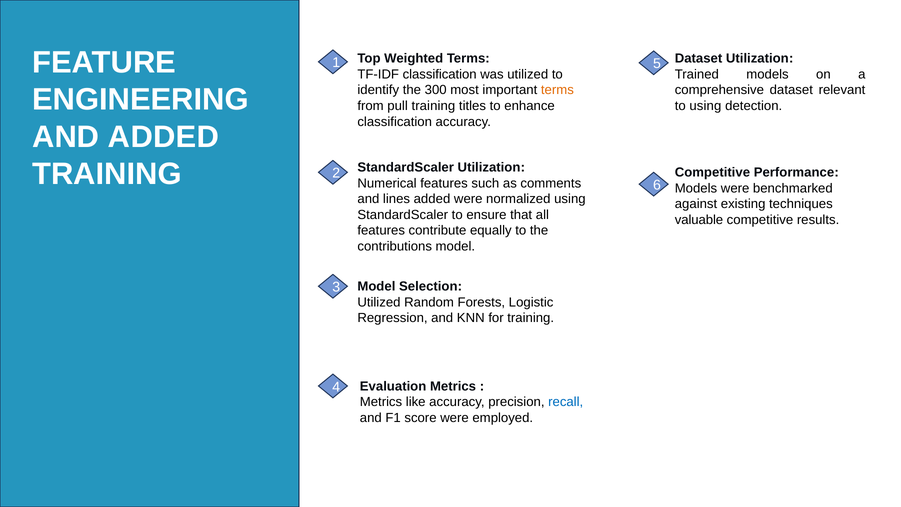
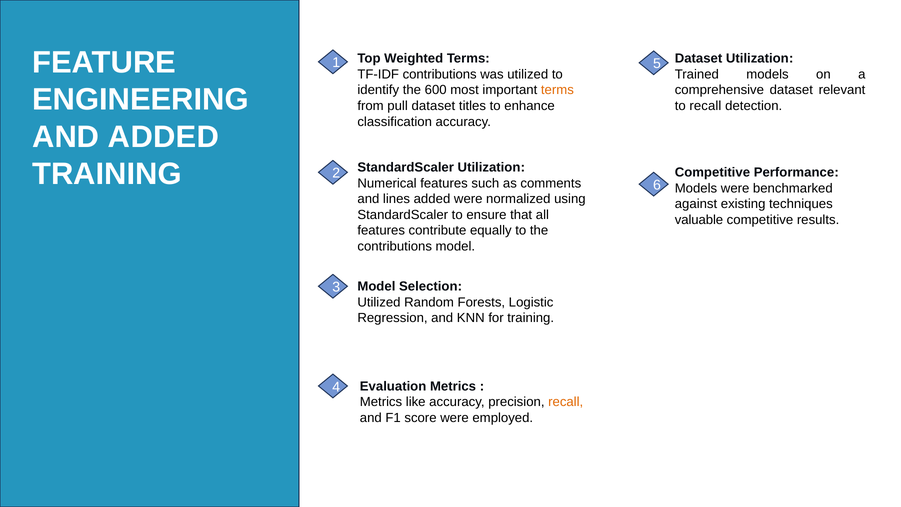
TF-IDF classification: classification -> contributions (440, 74)
300: 300 -> 600 (436, 90)
pull training: training -> dataset (433, 106)
to using: using -> recall (705, 106)
recall colour: blue -> orange (566, 402)
